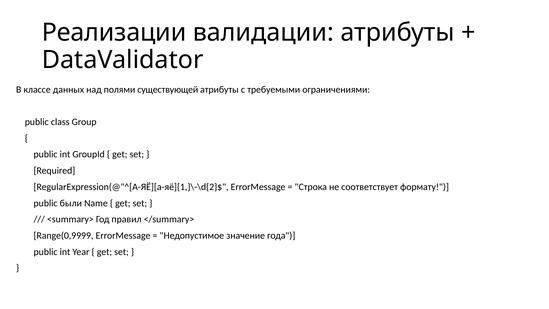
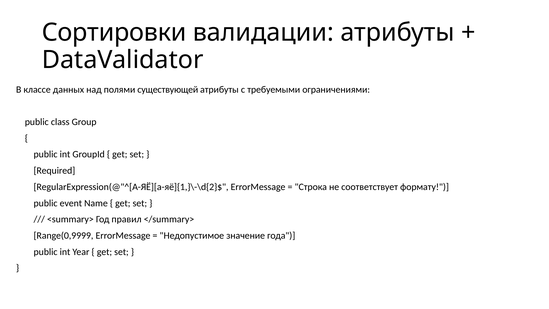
Реализации: Реализации -> Сортировки (114, 33)
были: были -> event (71, 203)
